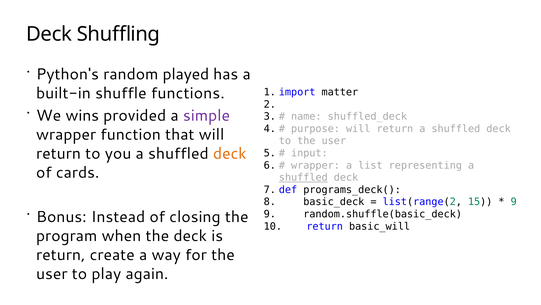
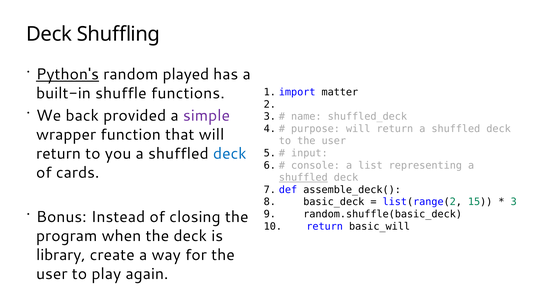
Python's underline: none -> present (68, 74)
wins: wins -> back (82, 115)
deck colour: orange -> blue (230, 153)
wrapper: wrapper -> console (315, 165)
programs_deck(: programs_deck( -> assemble_deck( (352, 189)
9: 9 -> 3 (514, 201)
return: return -> library (61, 254)
